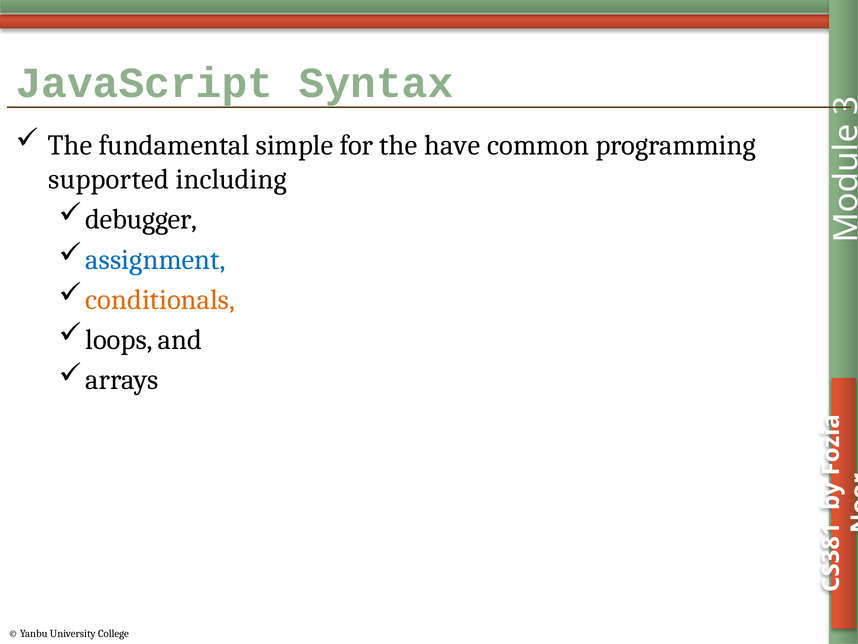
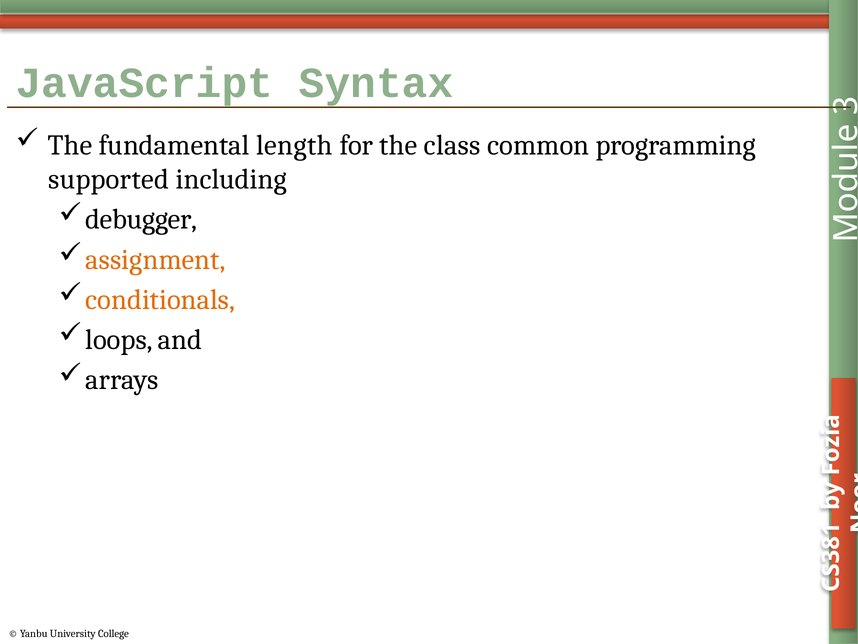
simple: simple -> length (294, 145)
have: have -> class (452, 145)
assignment colour: blue -> orange (156, 259)
